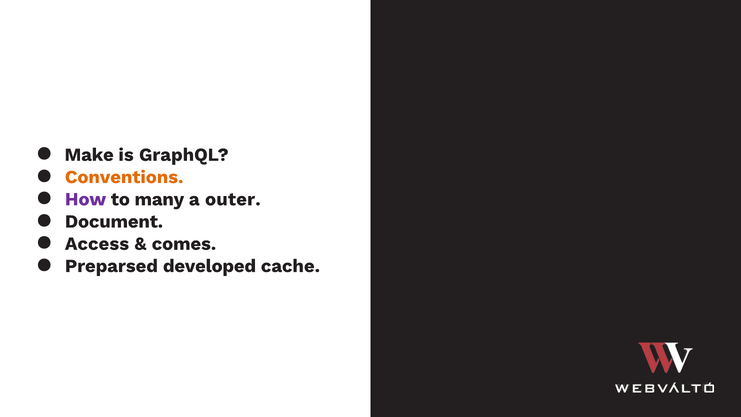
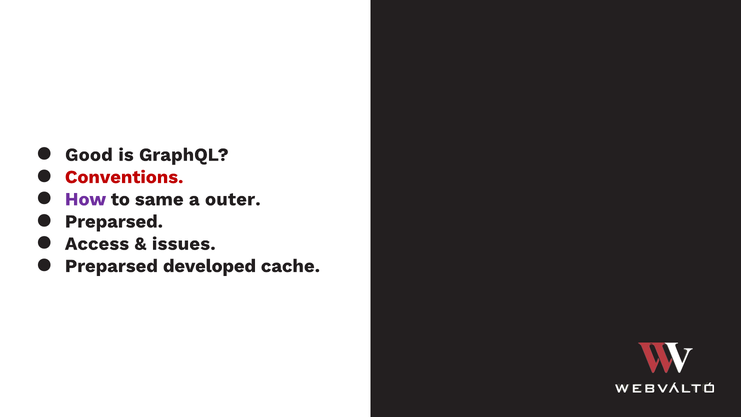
Make: Make -> Good (89, 155)
Conventions colour: orange -> red (124, 177)
many: many -> same (159, 199)
Document: Document -> Preparsed (114, 221)
comes: comes -> issues (184, 244)
